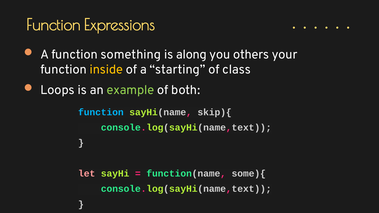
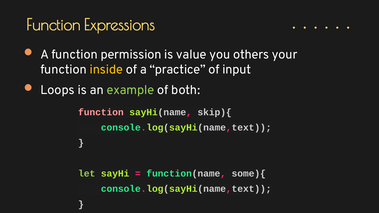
something: something -> permission (131, 54)
along: along -> value (191, 54)
starting: starting -> practice (178, 70)
class: class -> input (237, 70)
function colour: light blue -> pink (101, 112)
let colour: pink -> light green (87, 174)
